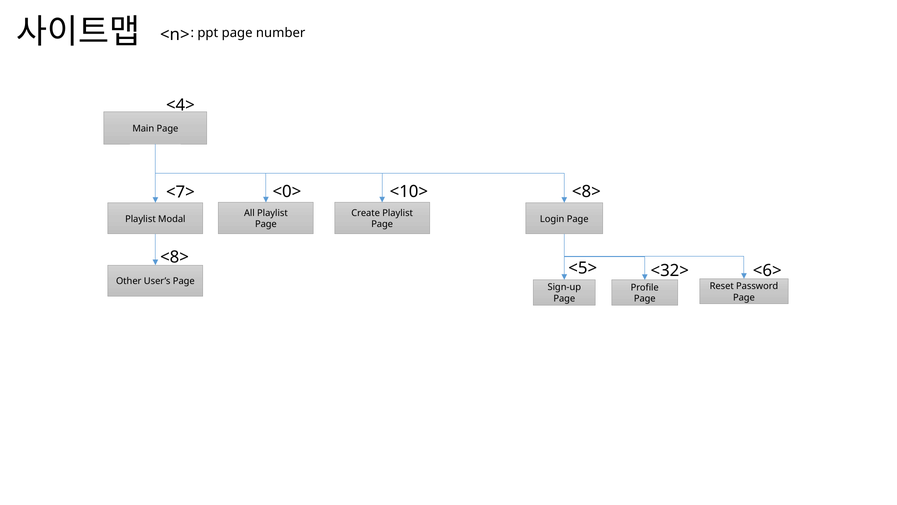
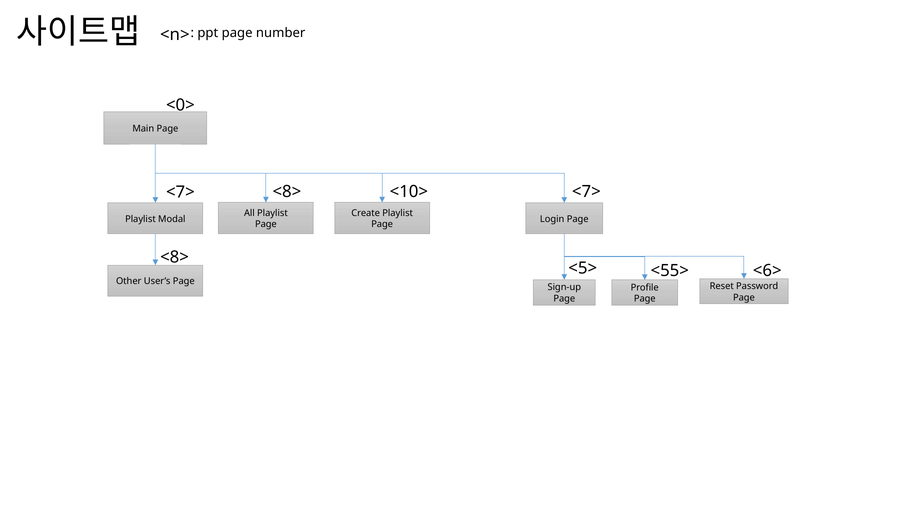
<4>: <4> -> <0> (180, 105)
<0>: <0> -> <8> (287, 192)
<10> <8>: <8> -> <7> (586, 191)
<32>: <32> -> <55> (670, 271)
